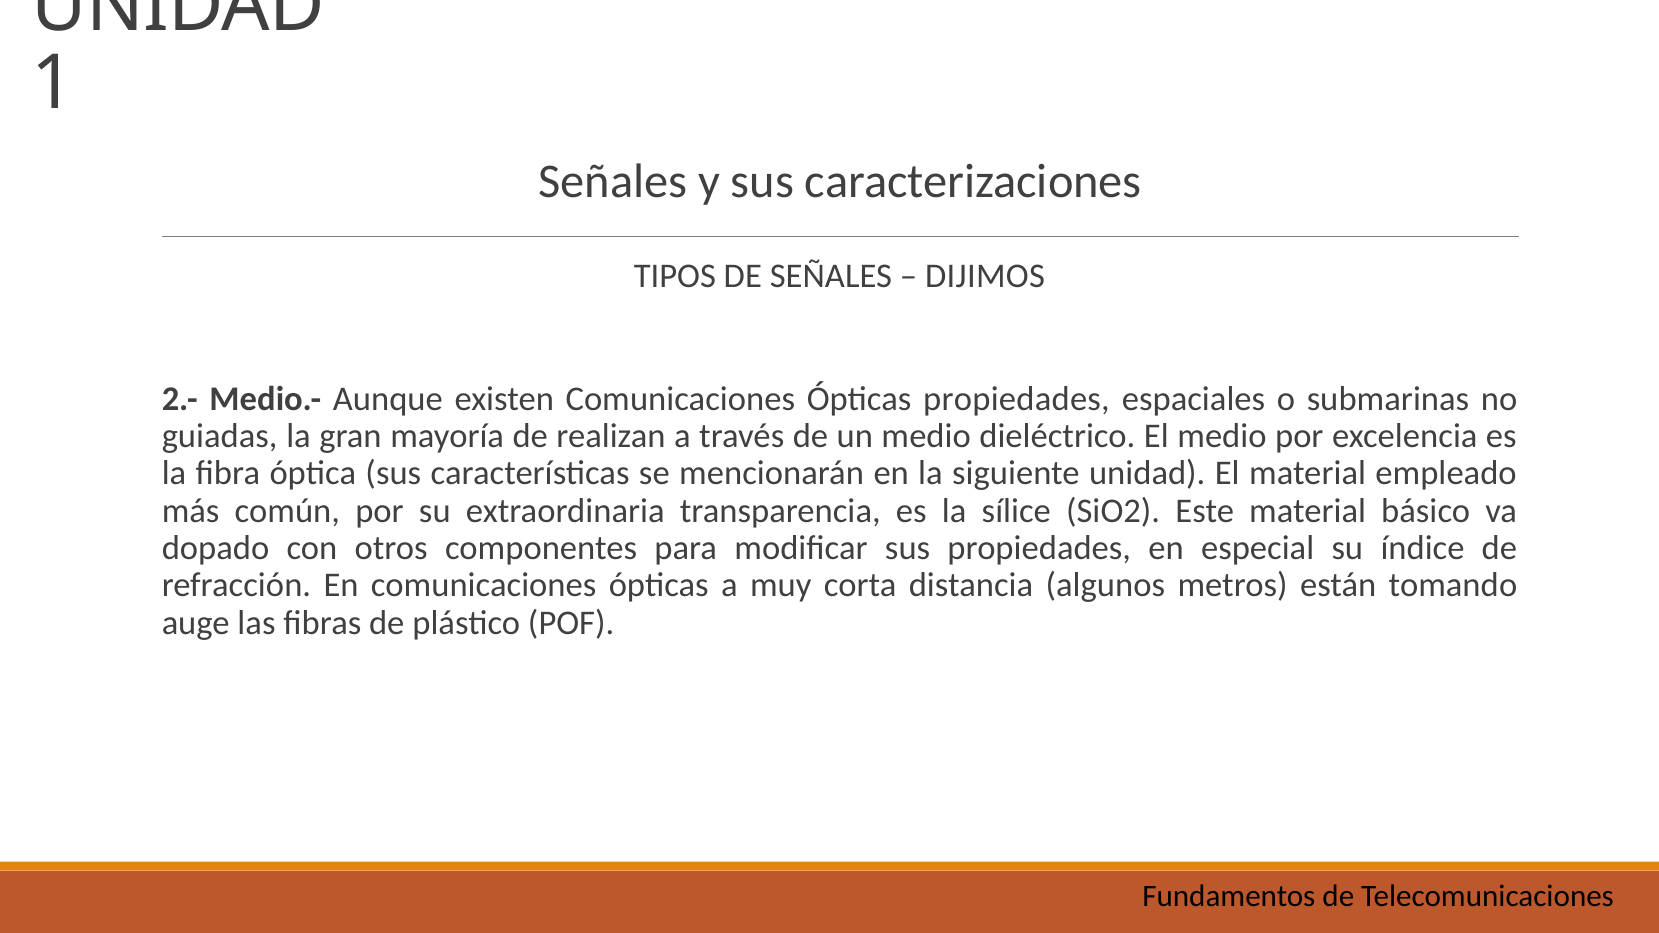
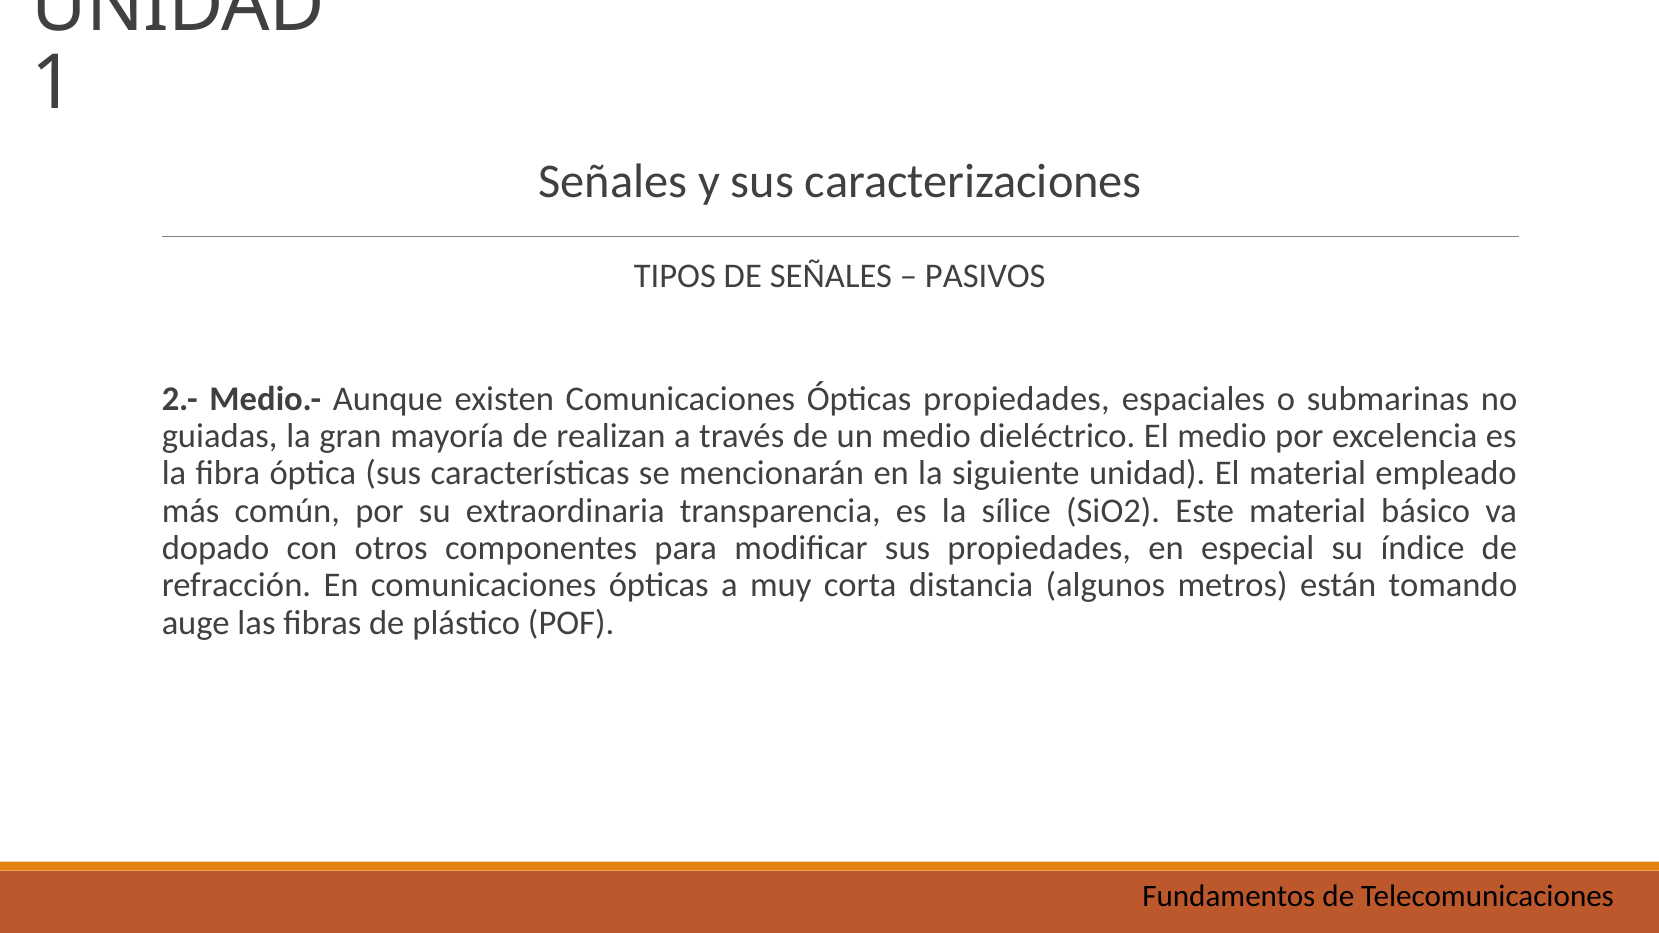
DIJIMOS: DIJIMOS -> PASIVOS (985, 276)
